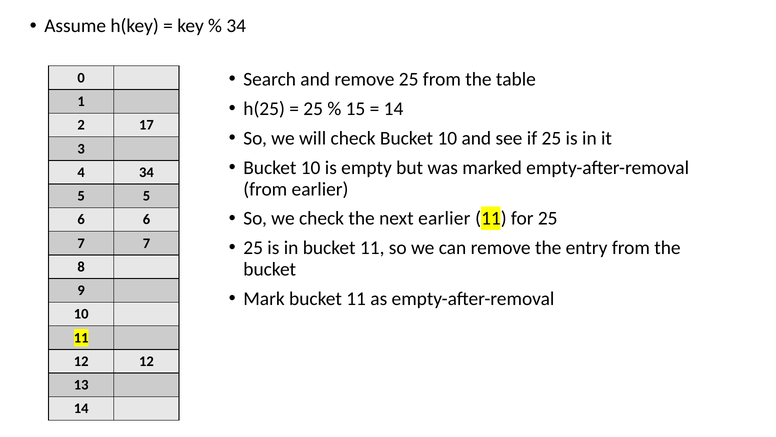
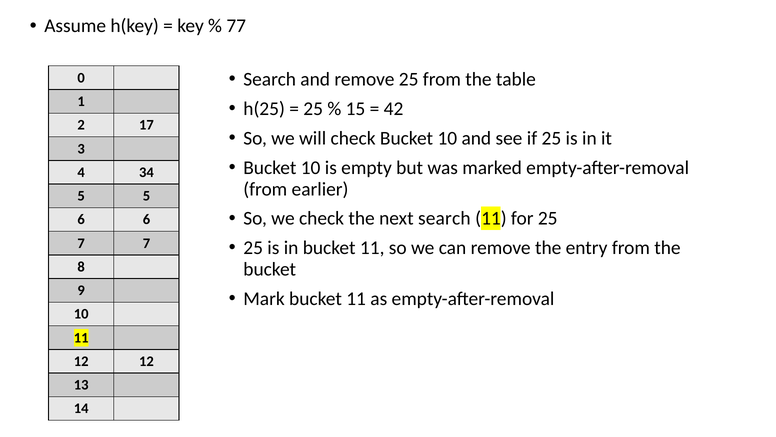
34: 34 -> 77 (236, 26)
14: 14 -> 42 (394, 109)
next earlier: earlier -> search (444, 218)
